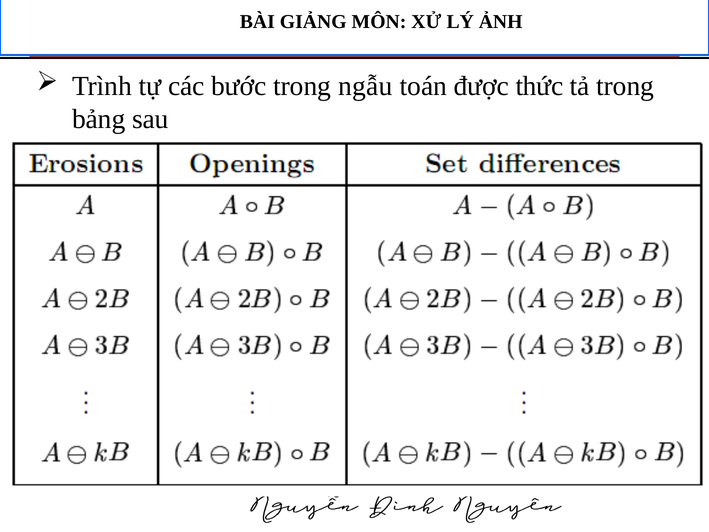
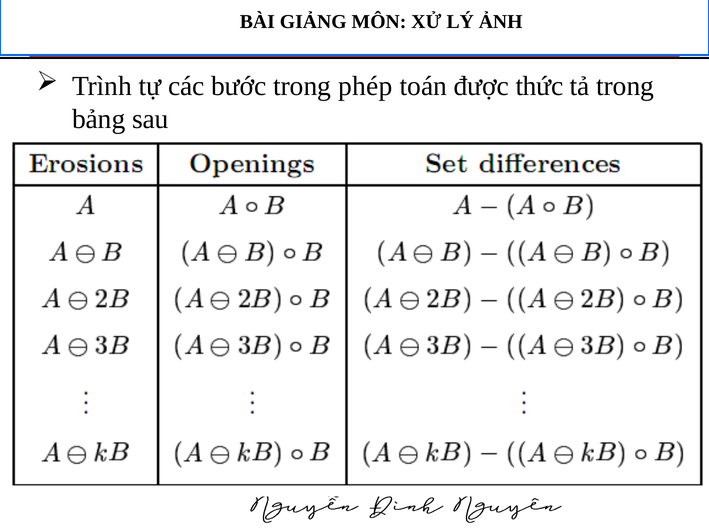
ngẫu: ngẫu -> phép (365, 86)
